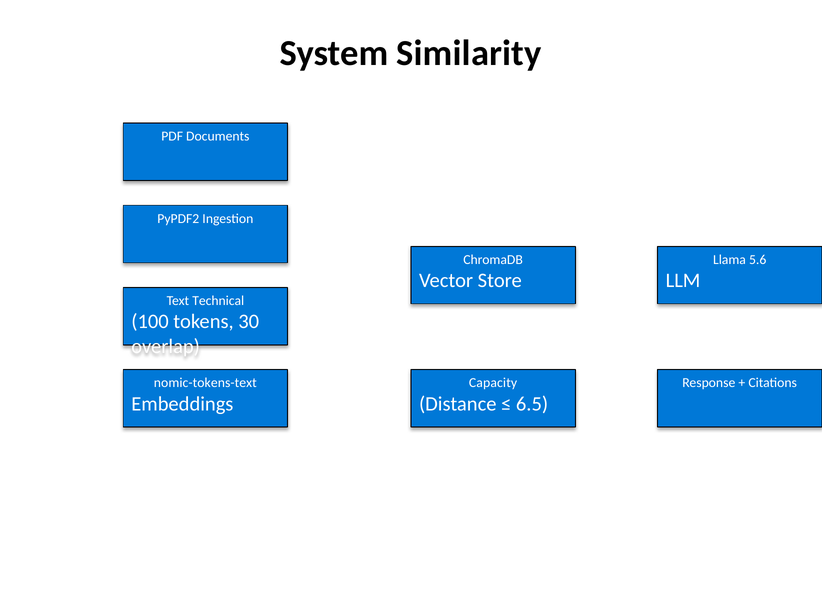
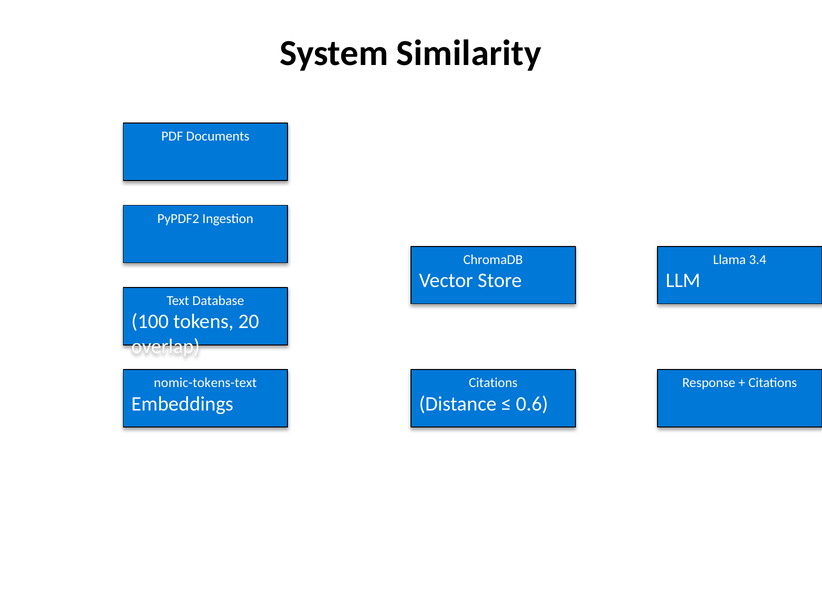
5.6: 5.6 -> 3.4 (758, 260)
Technical: Technical -> Database (218, 301)
30: 30 -> 20 (249, 322)
Capacity: Capacity -> Citations (493, 383)
6.5: 6.5 -> 0.6 (532, 404)
